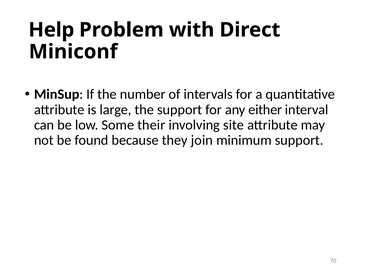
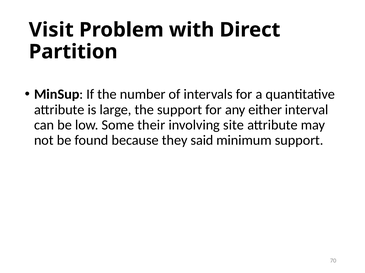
Help: Help -> Visit (51, 30)
Miniconf: Miniconf -> Partition (73, 52)
join: join -> said (202, 141)
